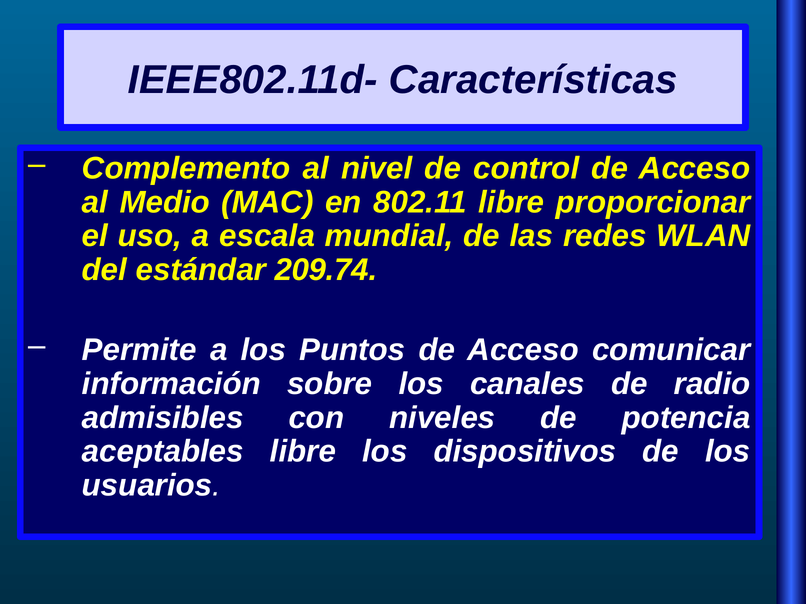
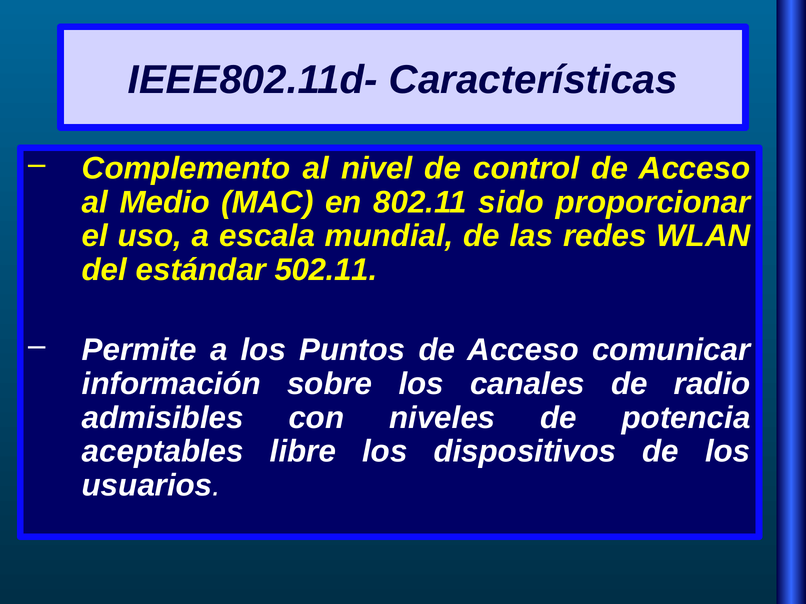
802.11 libre: libre -> sido (511, 202)
209.74: 209.74 -> 502.11 (326, 270)
